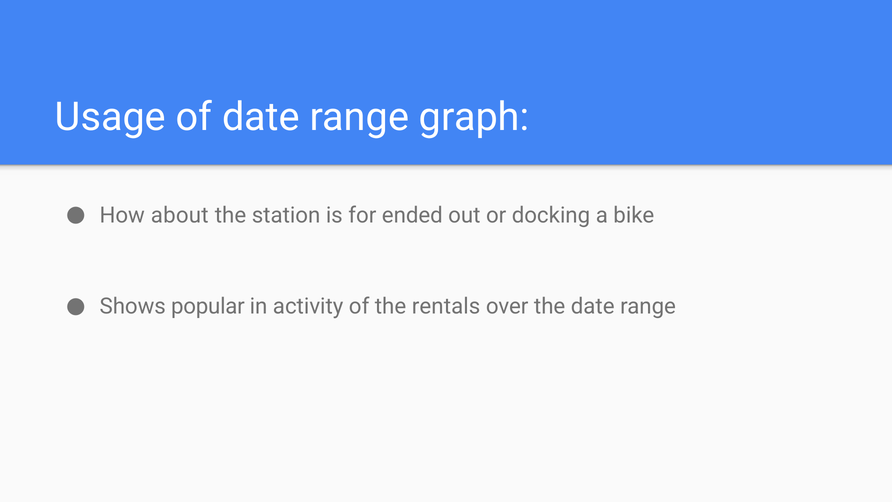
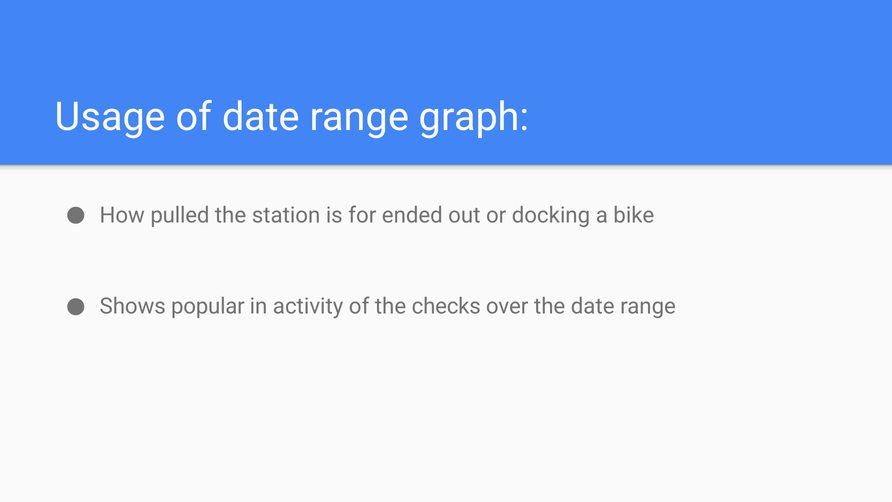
about: about -> pulled (180, 215)
rentals: rentals -> checks (446, 306)
